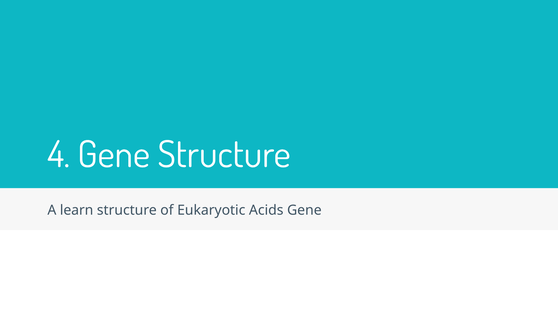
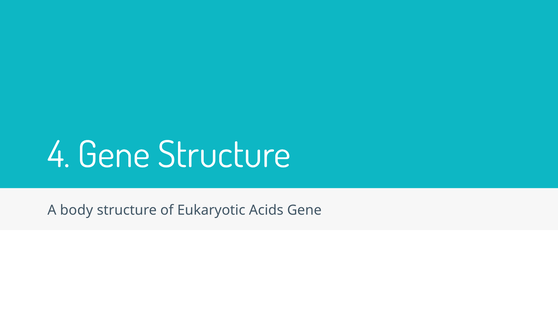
learn: learn -> body (77, 210)
